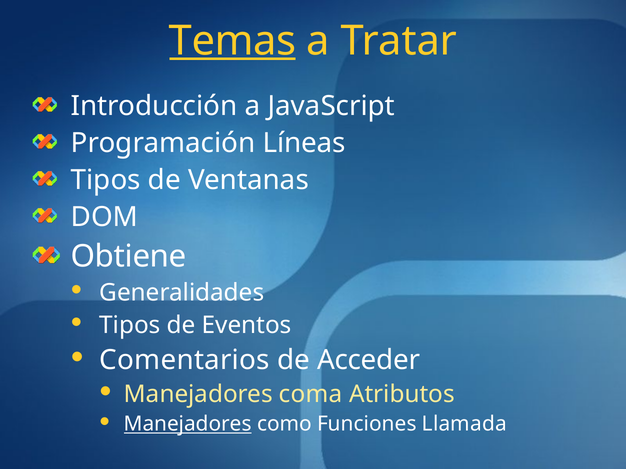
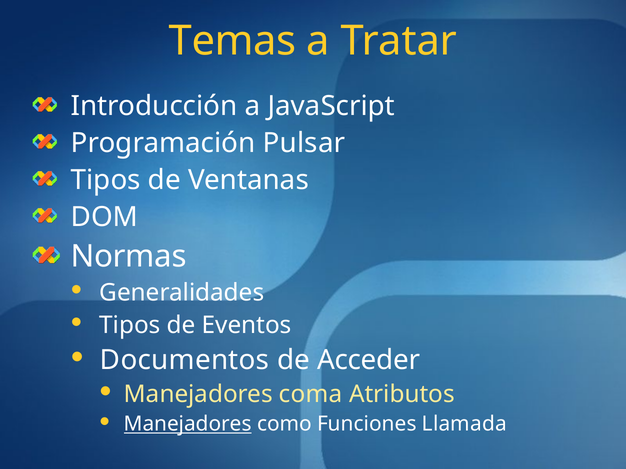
Temas underline: present -> none (233, 41)
Líneas: Líneas -> Pulsar (304, 143)
Obtiene: Obtiene -> Normas (129, 257)
Comentarios: Comentarios -> Documentos (185, 361)
